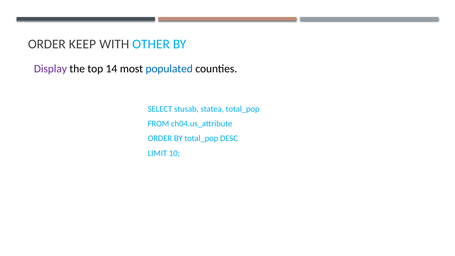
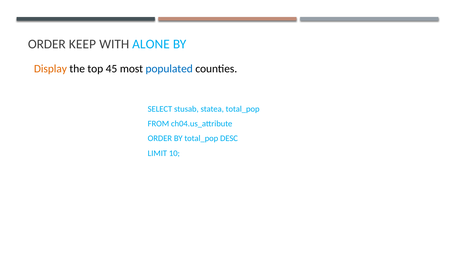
OTHER: OTHER -> ALONE (151, 44)
Display colour: purple -> orange (50, 69)
14: 14 -> 45 (111, 69)
